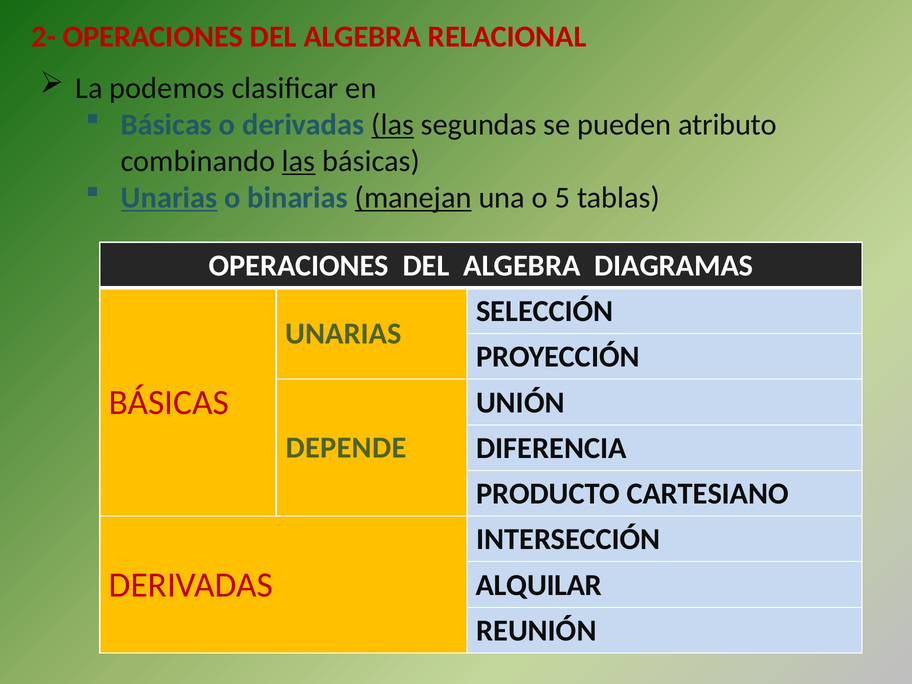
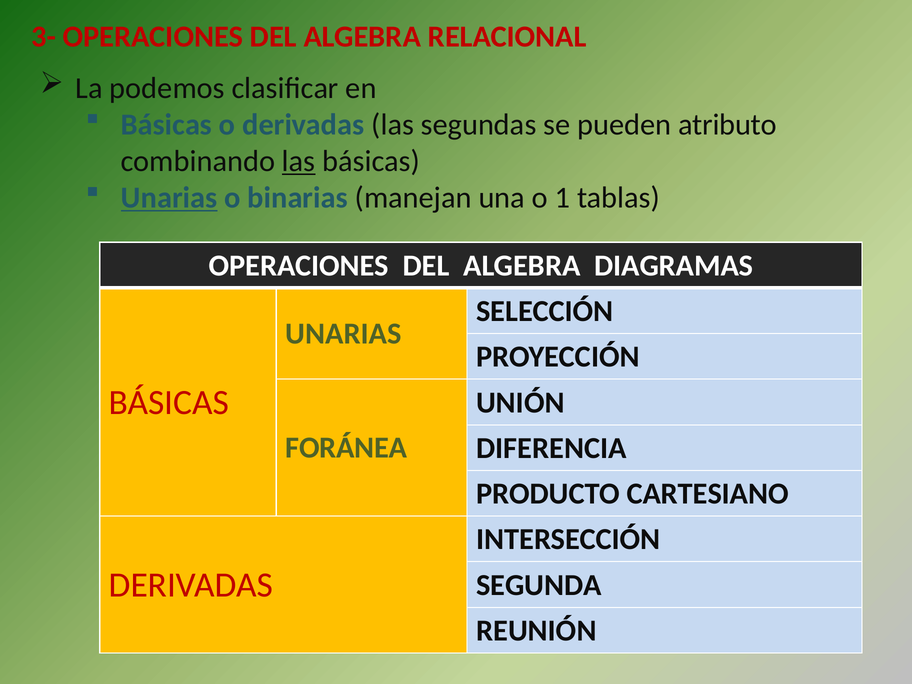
2-: 2- -> 3- (43, 37)
las underline: present -> none (393, 125)
manejan underline: present -> none (413, 198)
5: 5 -> 1 (562, 198)
DEPENDE: DEPENDE -> FORÁNEA (346, 448)
ALQUILAR: ALQUILAR -> SEGUNDA (539, 585)
